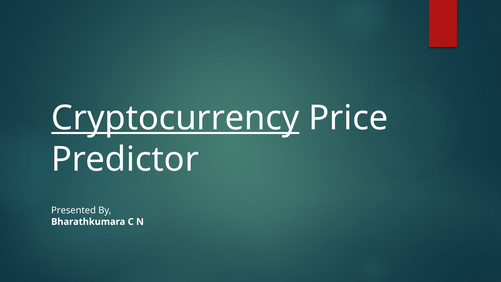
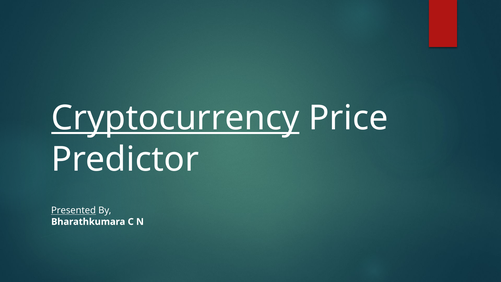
Presented underline: none -> present (74, 210)
